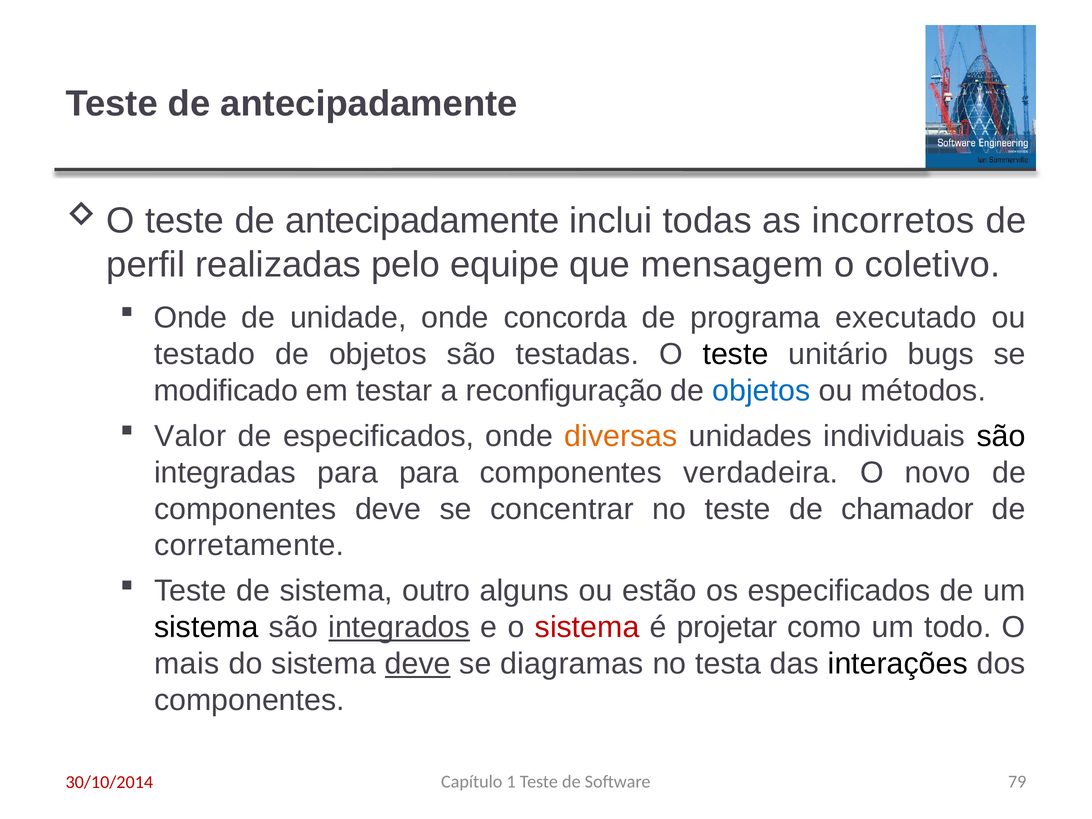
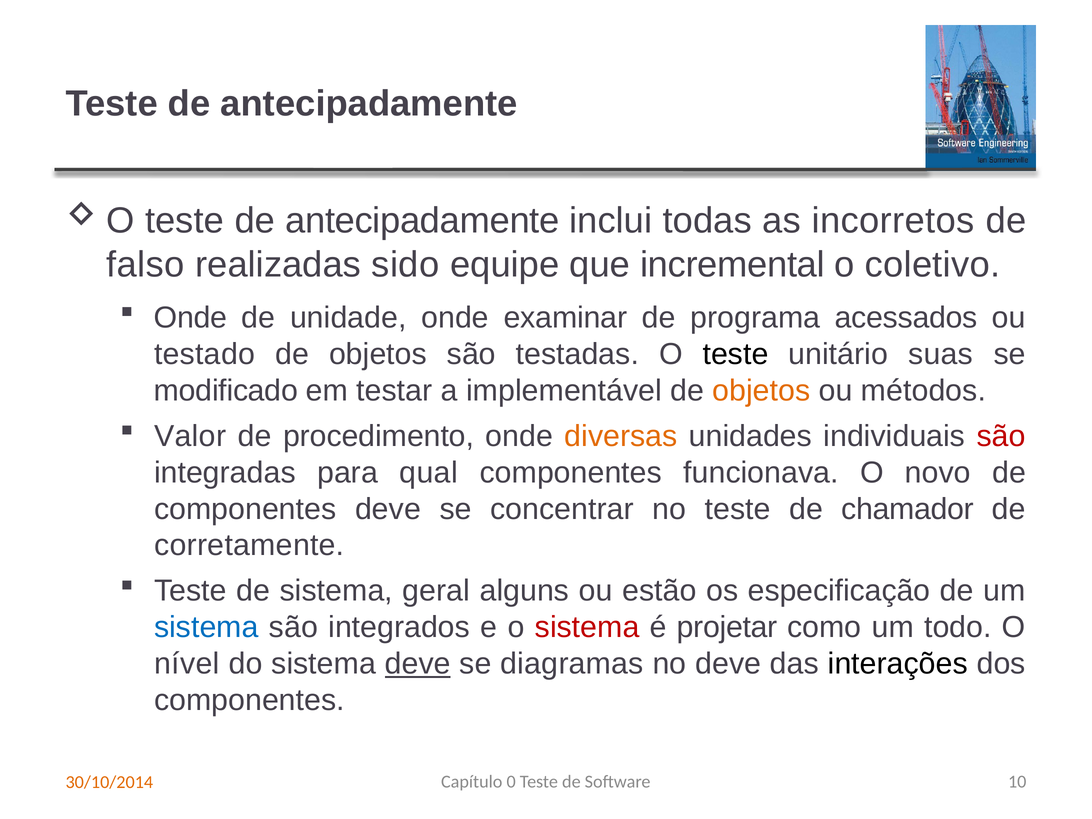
perfil: perfil -> falso (146, 265)
pelo: pelo -> sido (405, 265)
mensagem: mensagem -> incremental (733, 265)
concorda: concorda -> examinar (565, 318)
executado: executado -> acessados (906, 318)
bugs: bugs -> suas (941, 354)
reconfiguração: reconfiguração -> implementável (564, 391)
objetos colour: blue -> orange (761, 391)
de especificados: especificados -> procedimento (379, 436)
são colour: black -> red (1001, 436)
para para: para -> qual (429, 473)
verdadeira: verdadeira -> funcionava (761, 473)
outro: outro -> geral (436, 591)
os especificados: especificados -> especificação (839, 591)
sistema colour: black -> blue (206, 627)
integrados underline: present -> none (399, 627)
mais: mais -> nível (187, 664)
no testa: testa -> deve (728, 664)
1: 1 -> 0 (511, 782)
79: 79 -> 10 (1017, 782)
30/10/2014 colour: red -> orange (109, 782)
